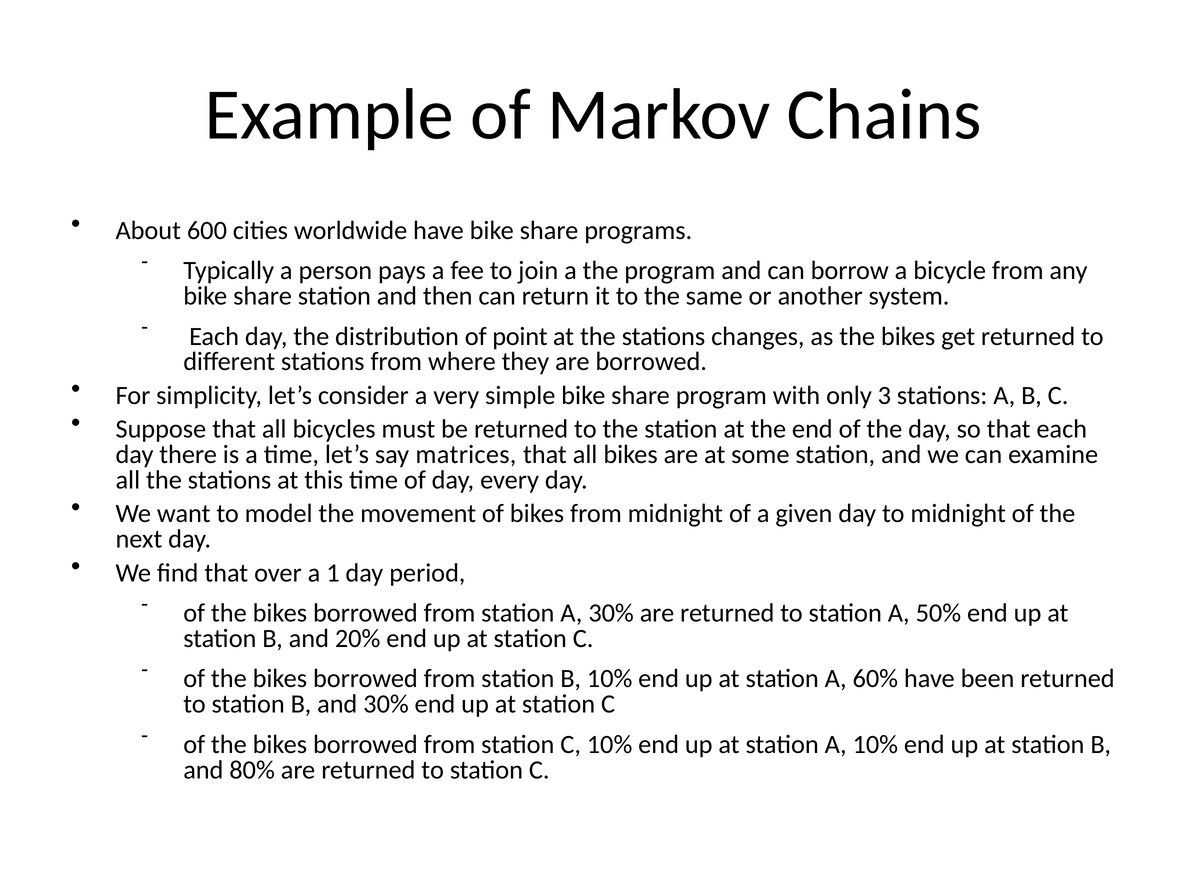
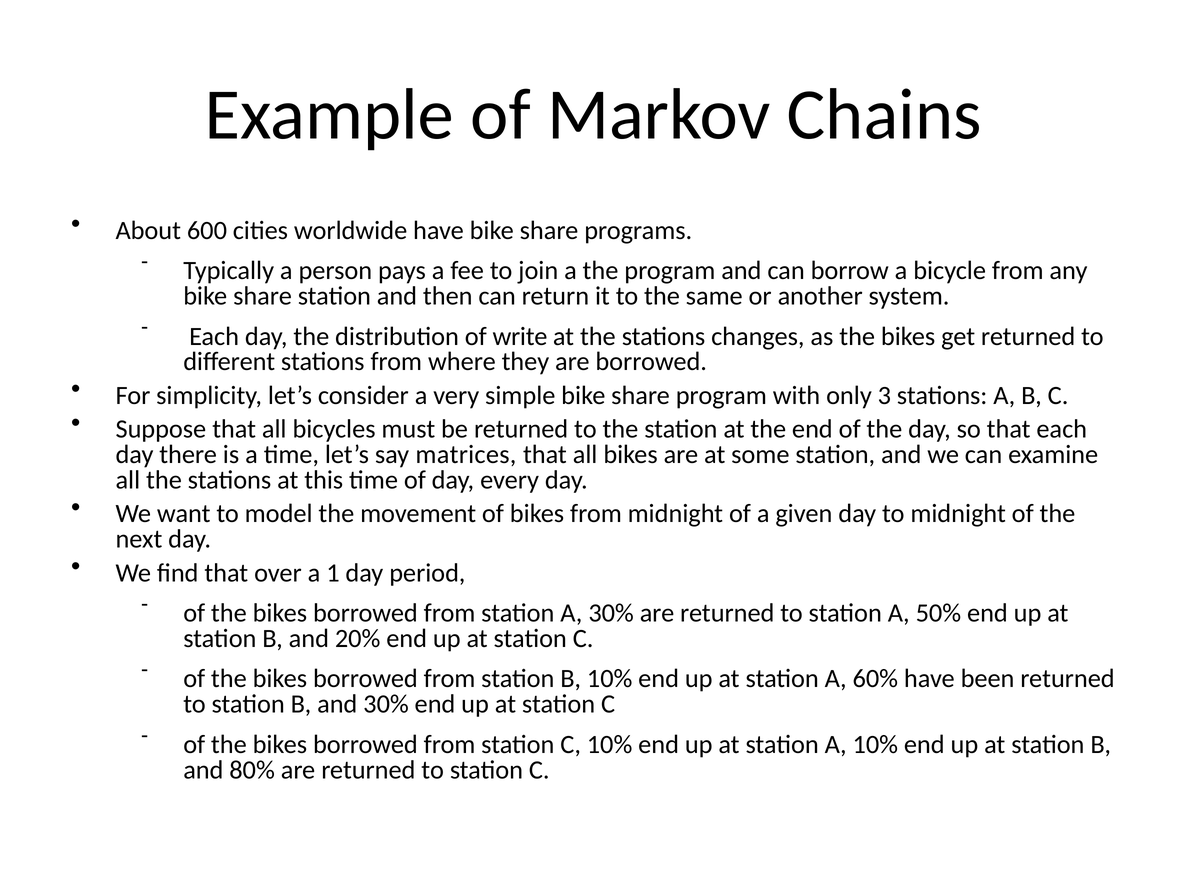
point: point -> write (520, 336)
